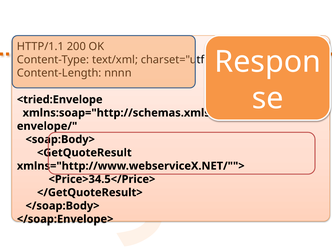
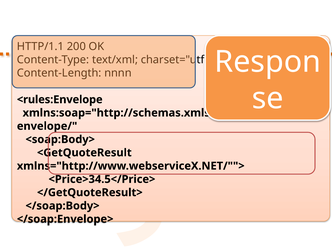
<tried:Envelope: <tried:Envelope -> <rules:Envelope (60, 100)
